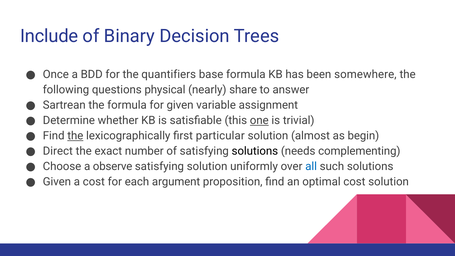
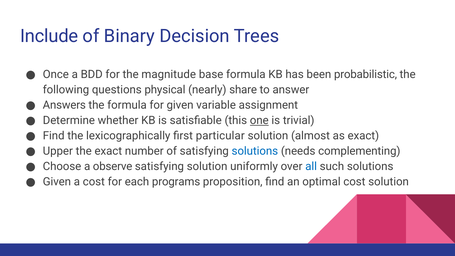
quantifiers: quantifiers -> magnitude (169, 75)
somewhere: somewhere -> probabilistic (366, 75)
Sartrean: Sartrean -> Answers (64, 105)
the underline: present -> none (75, 136)
as begin: begin -> exact (363, 136)
Direct: Direct -> Upper (58, 151)
solutions colour: black -> blue (255, 151)
argument: argument -> programs (176, 182)
